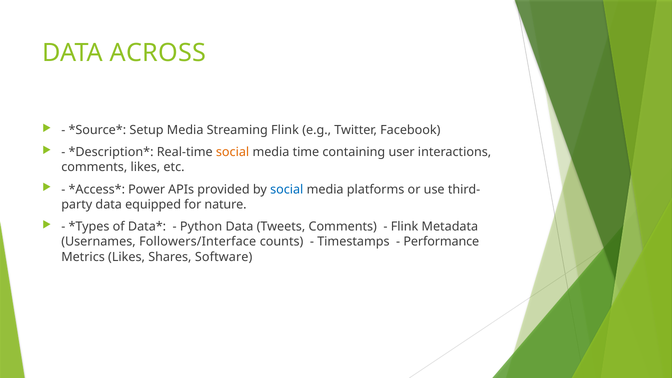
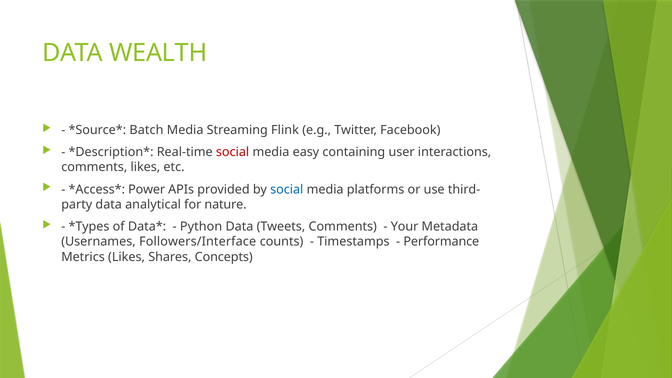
ACROSS: ACROSS -> WEALTH (158, 53)
Setup: Setup -> Batch (146, 130)
social colour: orange -> red (233, 152)
time: time -> easy (306, 152)
equipped: equipped -> analytical (153, 205)
Flink: Flink -> Your (405, 227)
Software: Software -> Concepts (224, 257)
